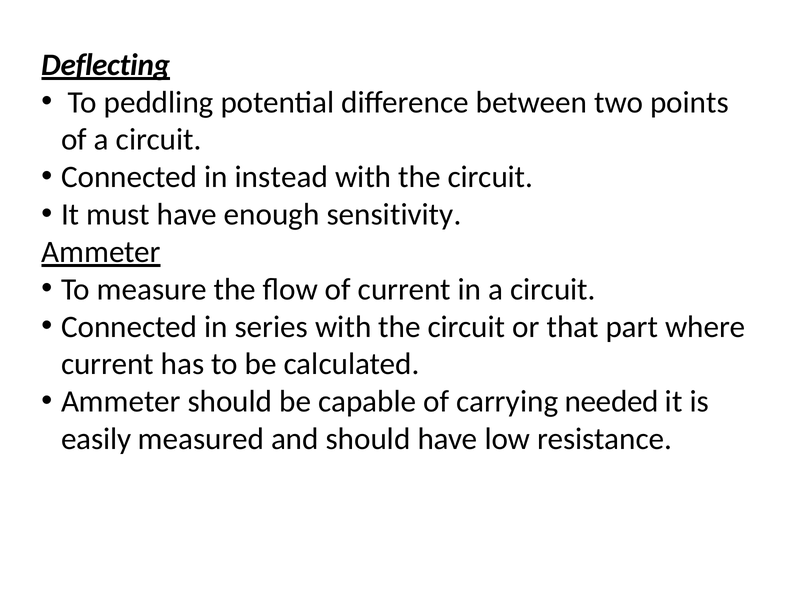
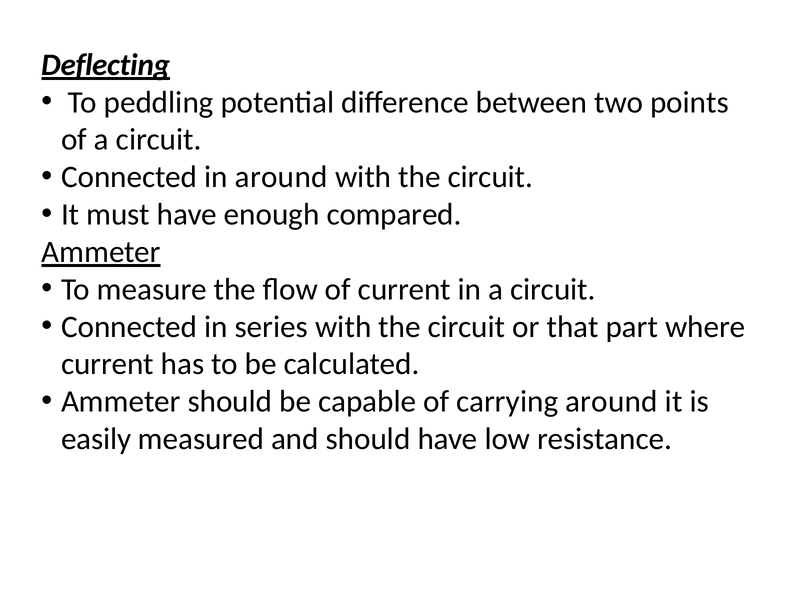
in instead: instead -> around (281, 177)
sensitivity: sensitivity -> compared (394, 215)
carrying needed: needed -> around (611, 402)
